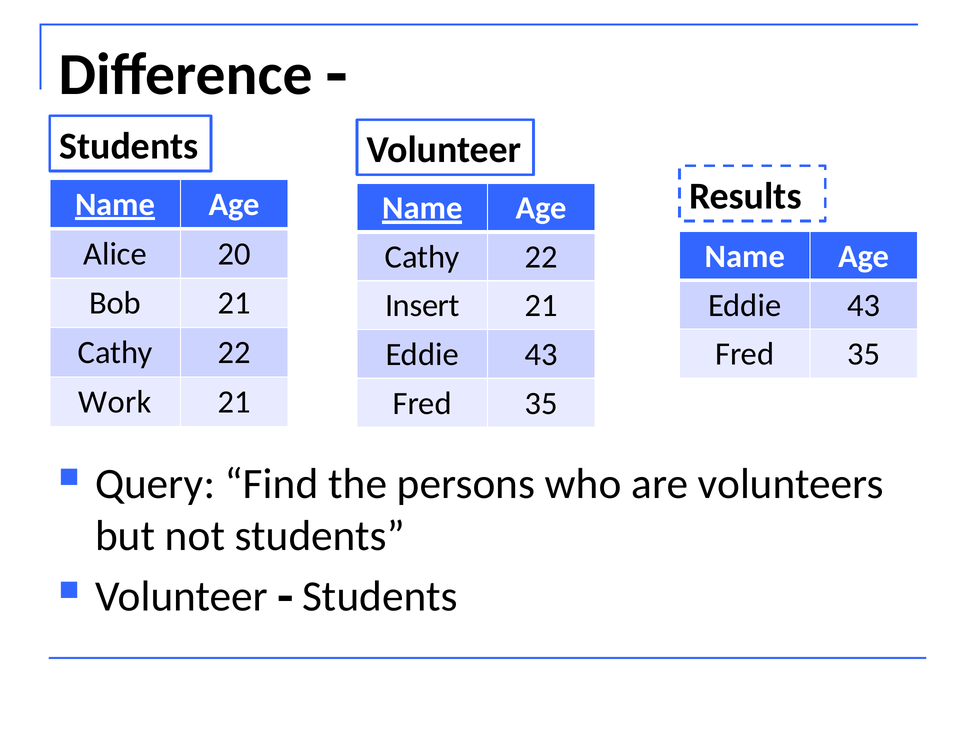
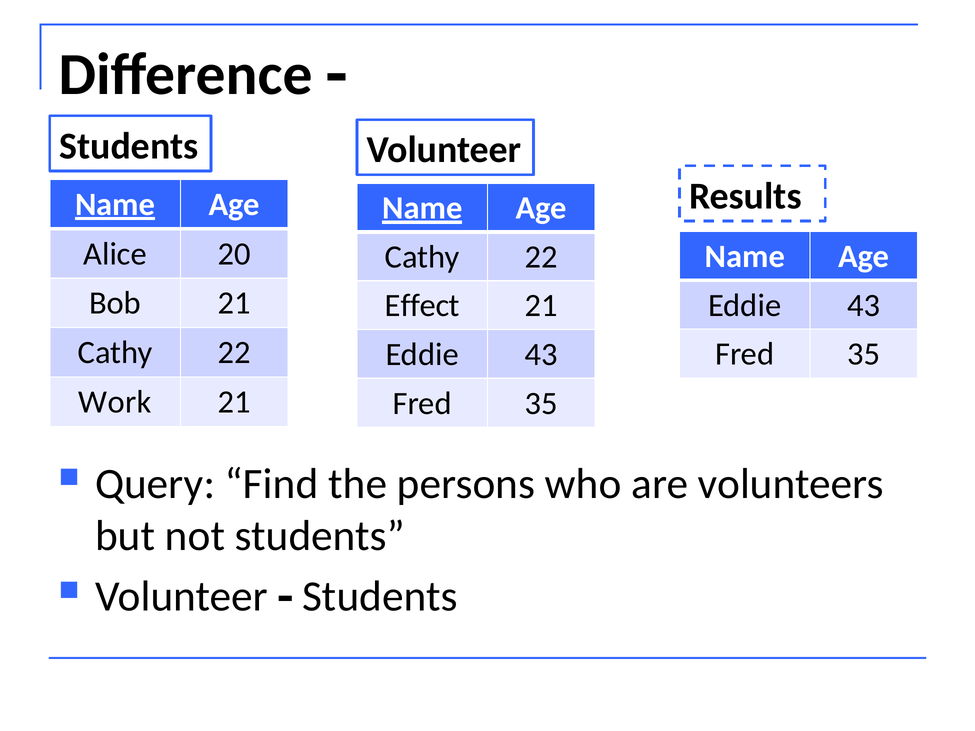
Insert: Insert -> Effect (422, 306)
